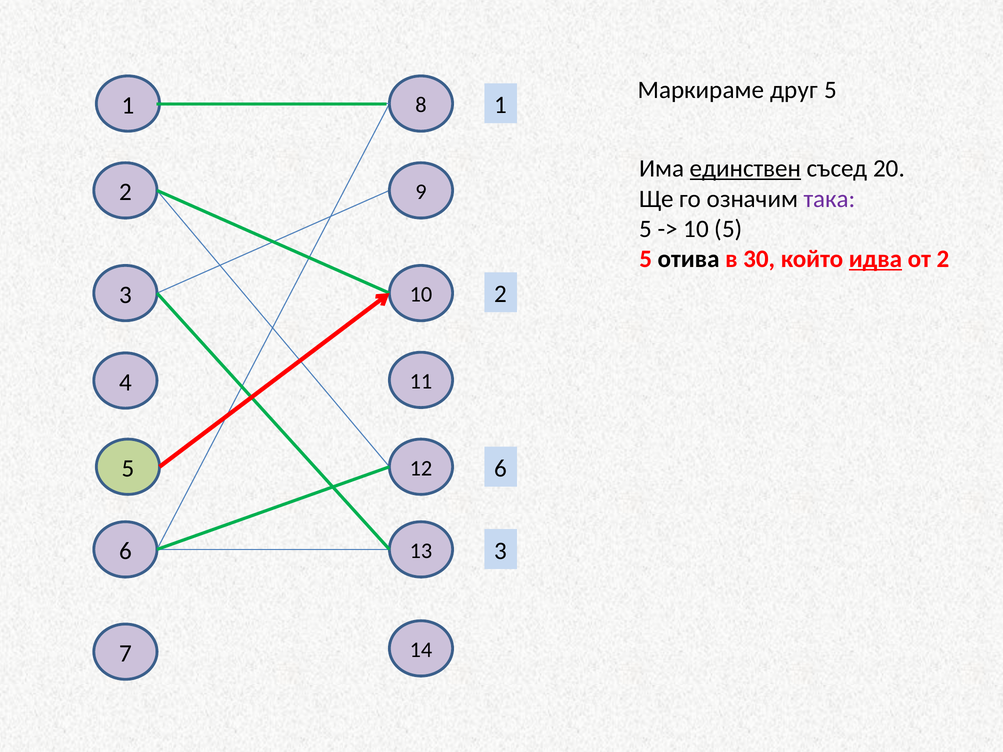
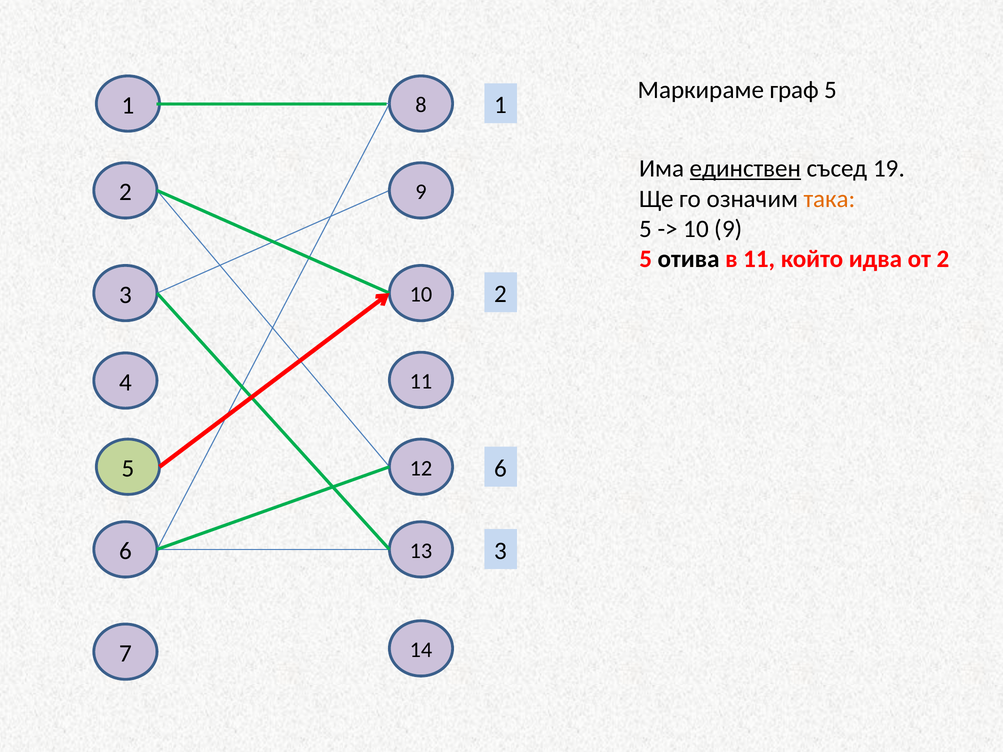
друг: друг -> граф (794, 90)
20: 20 -> 19 (889, 169)
така colour: purple -> orange (830, 199)
10 5: 5 -> 9 (728, 229)
в 30: 30 -> 11 (759, 259)
идва underline: present -> none (875, 259)
